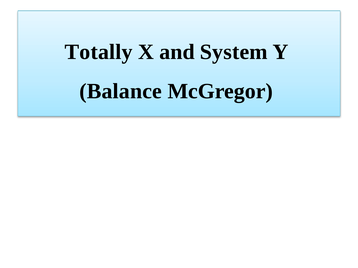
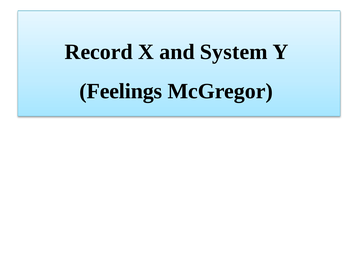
Totally: Totally -> Record (99, 52)
Balance: Balance -> Feelings (121, 91)
